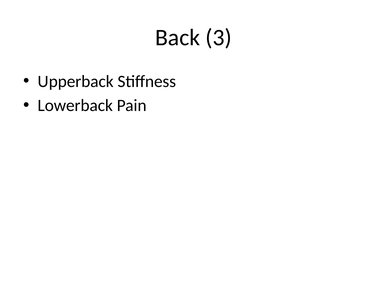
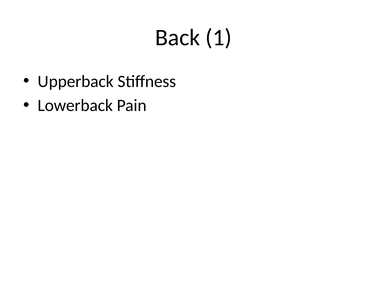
3: 3 -> 1 (219, 37)
